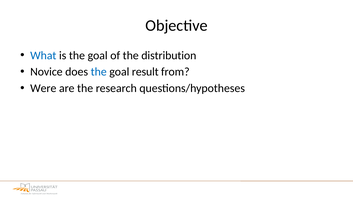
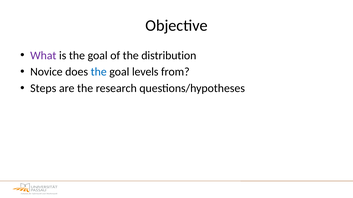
What colour: blue -> purple (43, 56)
result: result -> levels (145, 72)
Were: Were -> Steps (43, 88)
